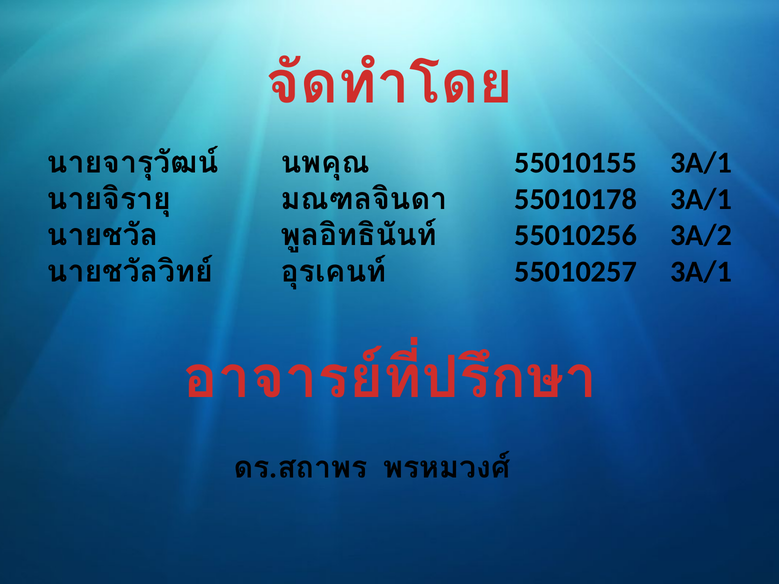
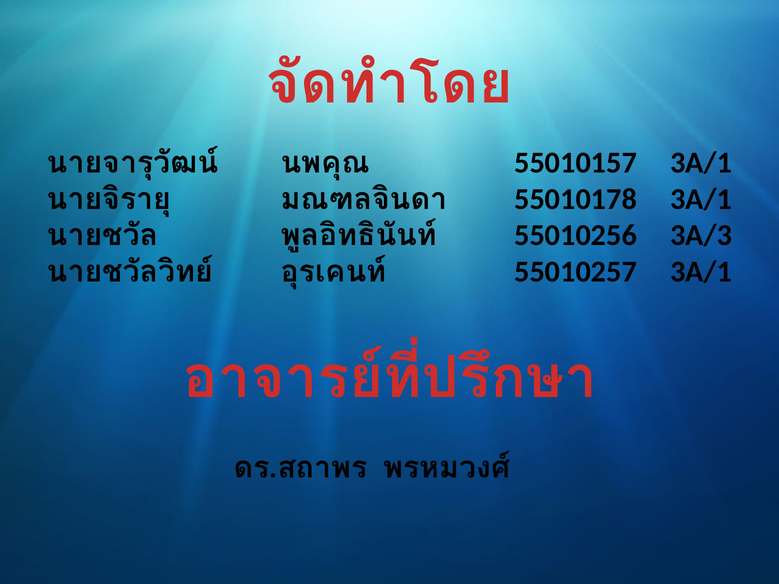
55010155: 55010155 -> 55010157 (576, 163)
3A/2: 3A/2 -> 3A/3 (701, 236)
